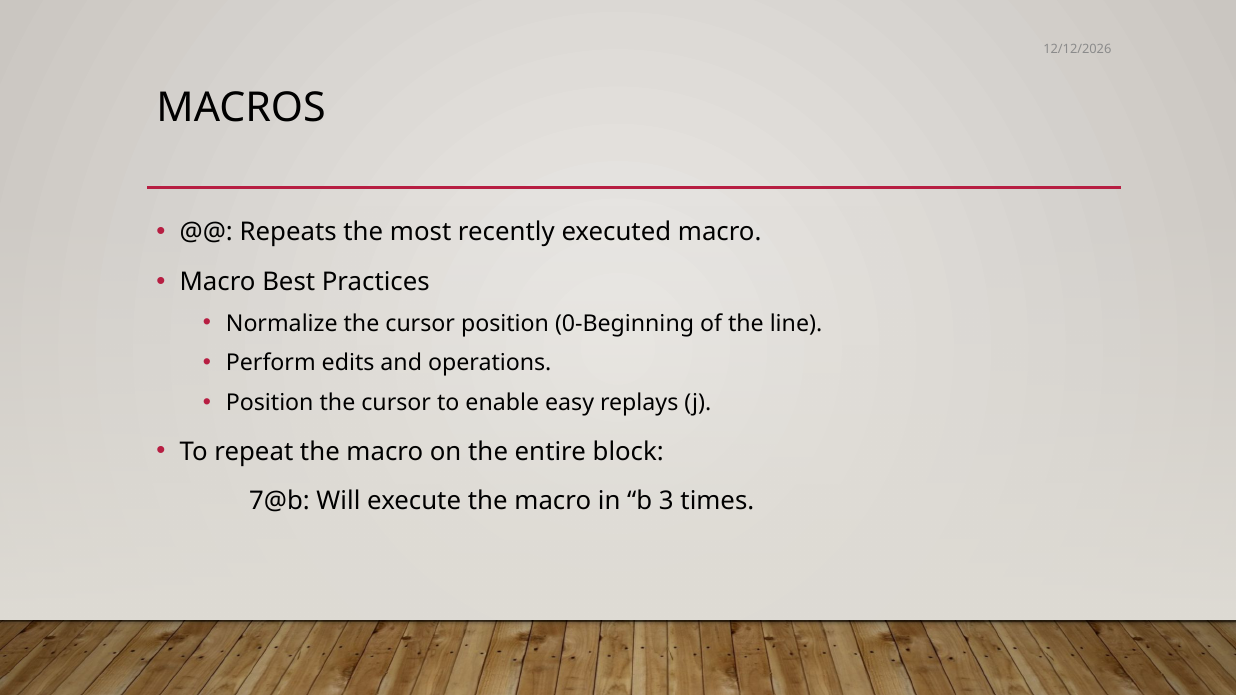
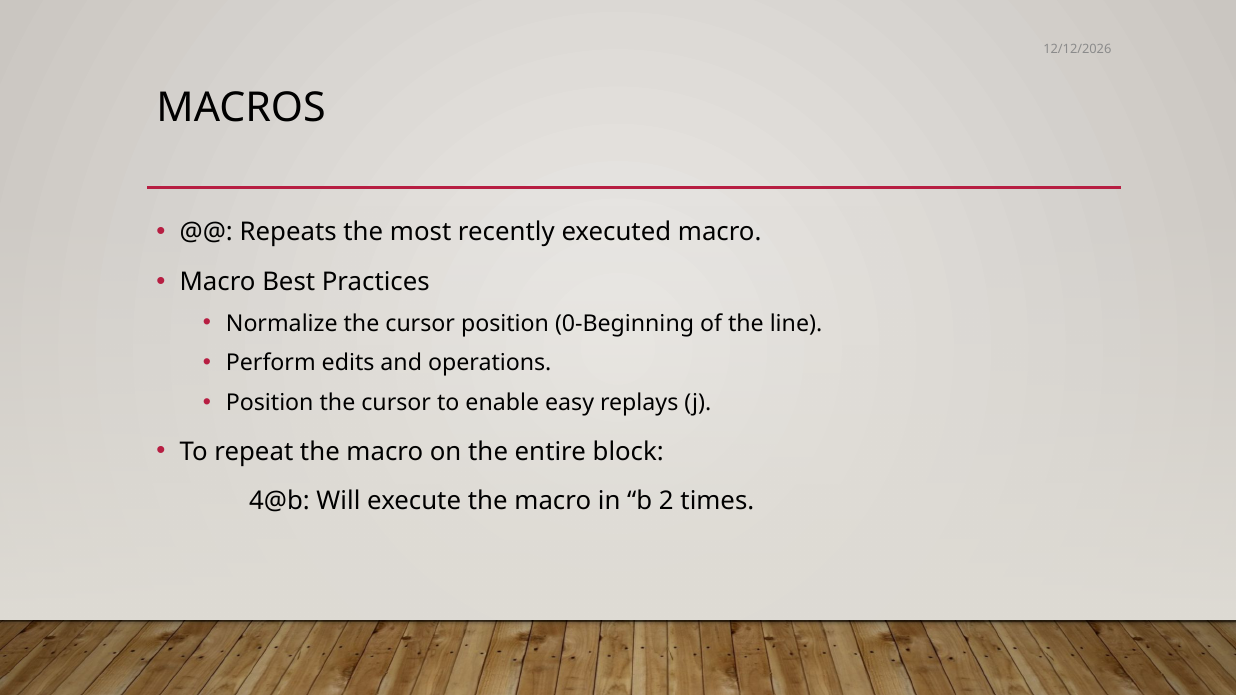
7@b: 7@b -> 4@b (279, 502)
3: 3 -> 2 (666, 502)
